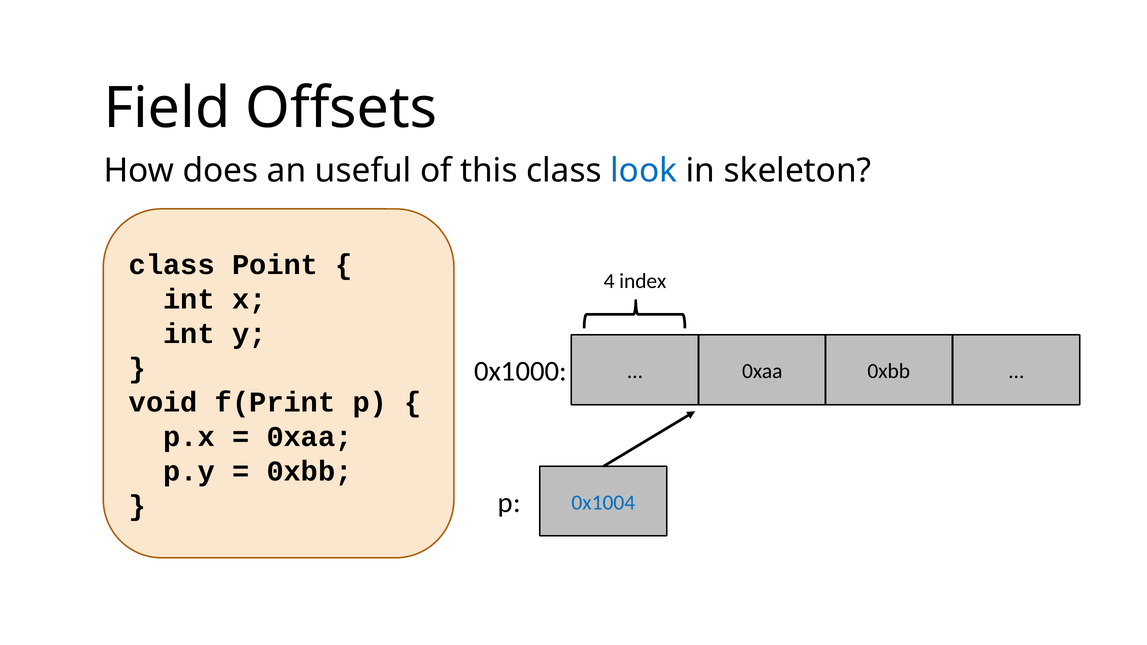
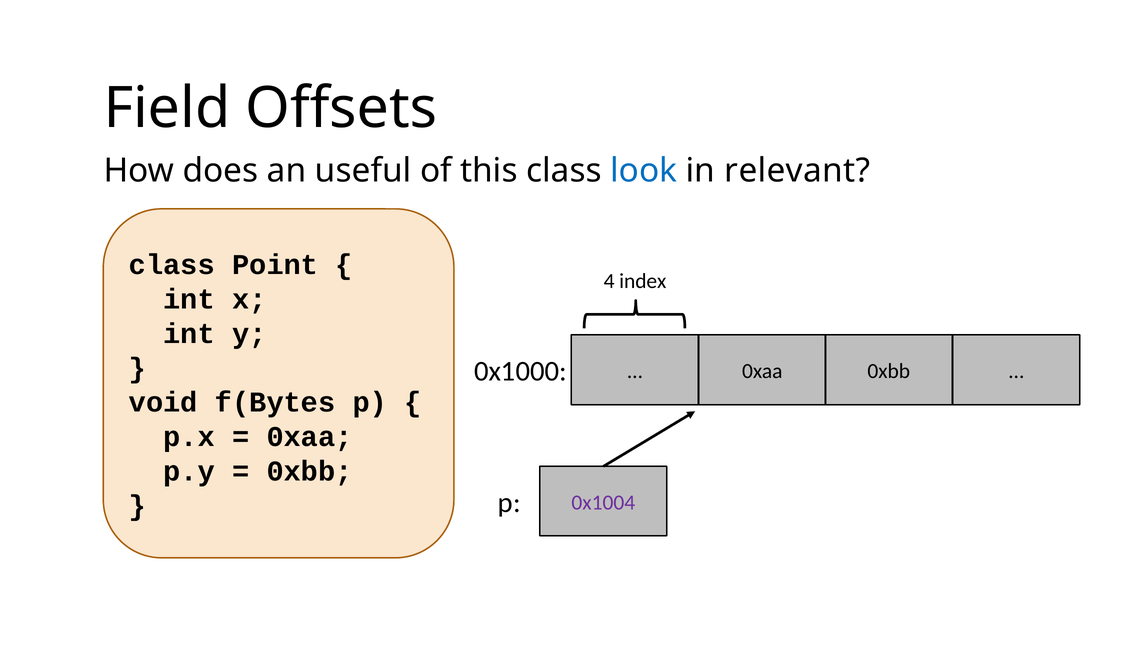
skeleton: skeleton -> relevant (797, 171)
f(Print: f(Print -> f(Bytes (275, 403)
0x1004 colour: blue -> purple (603, 503)
